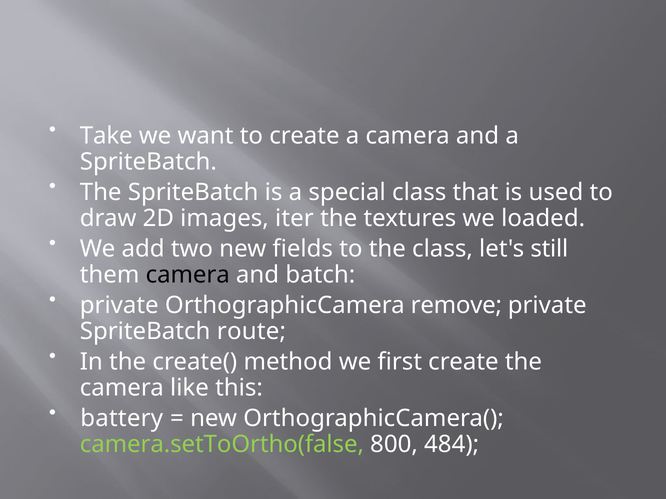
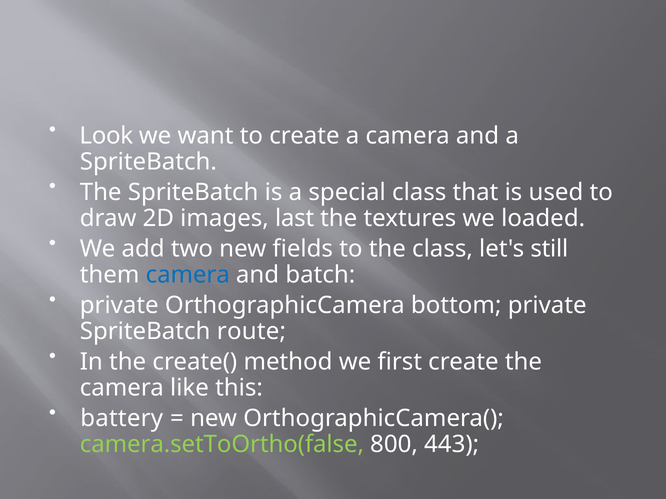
Take: Take -> Look (106, 136)
iter: iter -> last (295, 218)
camera colour: black -> blue (188, 275)
remove: remove -> bottom (456, 306)
484: 484 -> 443 (452, 445)
